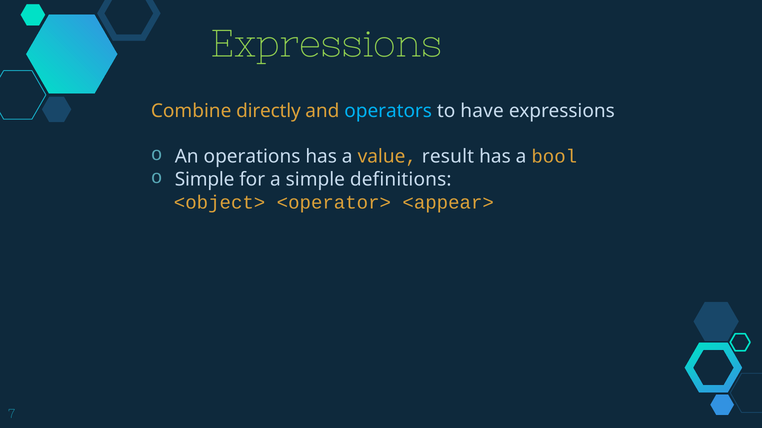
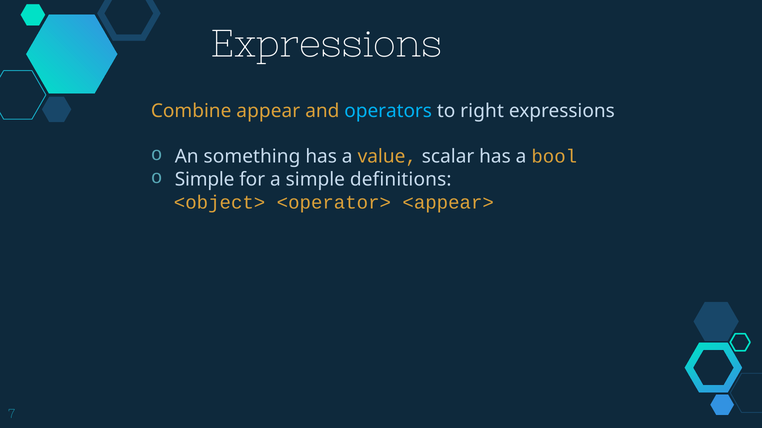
Expressions colour: light green -> white (327, 44)
directly: directly -> appear (268, 111)
have: have -> right (482, 111)
operations: operations -> something (252, 157)
result: result -> scalar (448, 157)
